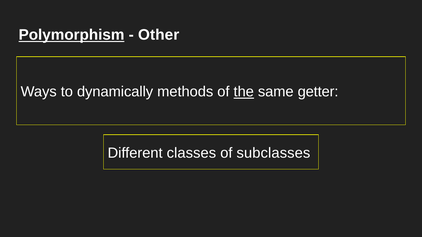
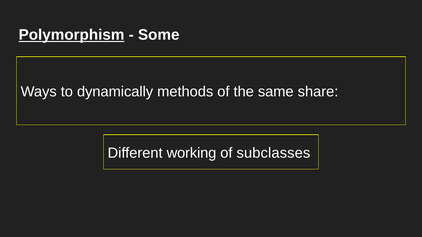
Other: Other -> Some (159, 35)
the underline: present -> none (244, 92)
getter: getter -> share (318, 92)
classes: classes -> working (192, 153)
